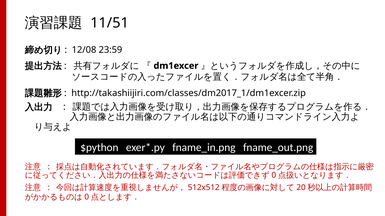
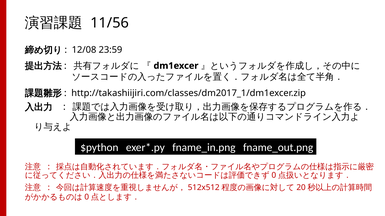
11/51: 11/51 -> 11/56 (110, 23)
